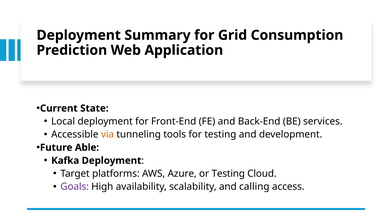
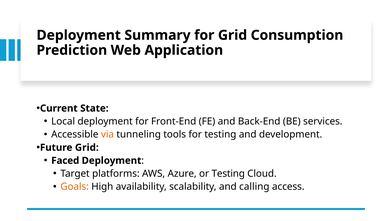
Future Able: Able -> Grid (87, 147)
Kafka: Kafka -> Faced (65, 160)
Goals colour: purple -> orange (75, 186)
